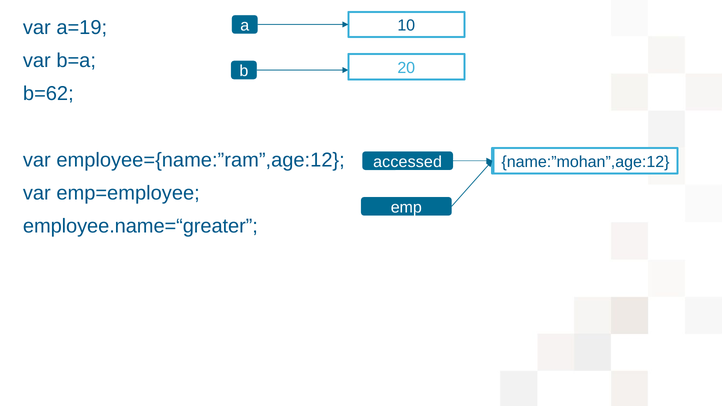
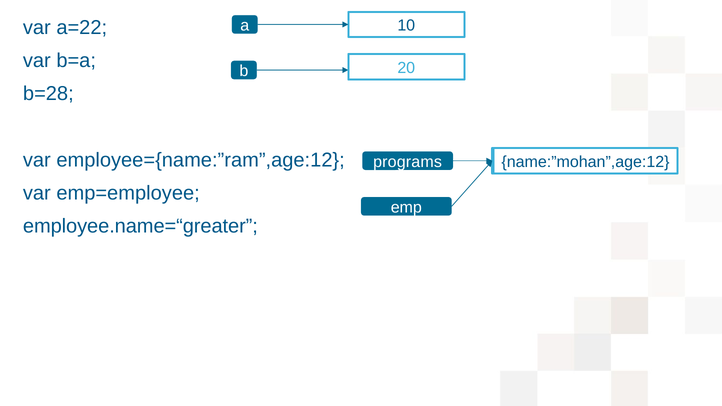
a=19: a=19 -> a=22 (82, 28)
b=62: b=62 -> b=28 (48, 94)
accessed: accessed -> programs (408, 162)
